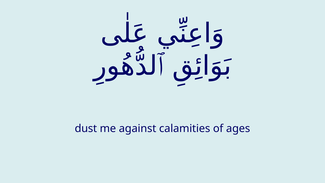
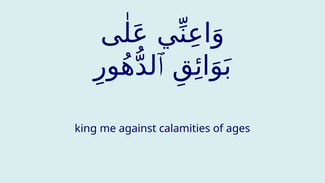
dust: dust -> king (86, 128)
